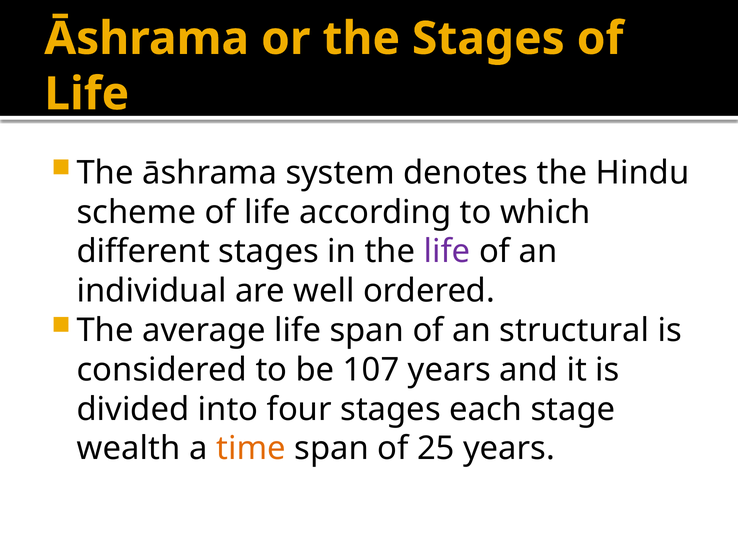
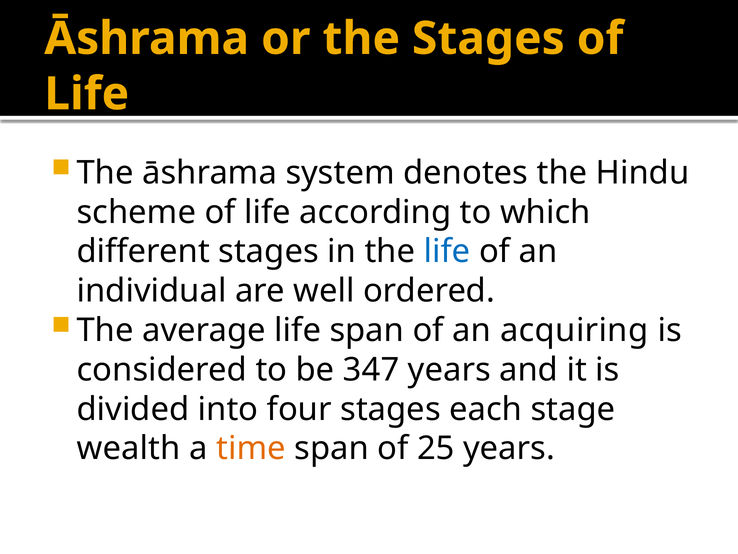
life colour: purple -> blue (447, 251)
structural: structural -> acquiring (574, 330)
107: 107 -> 347 (371, 369)
